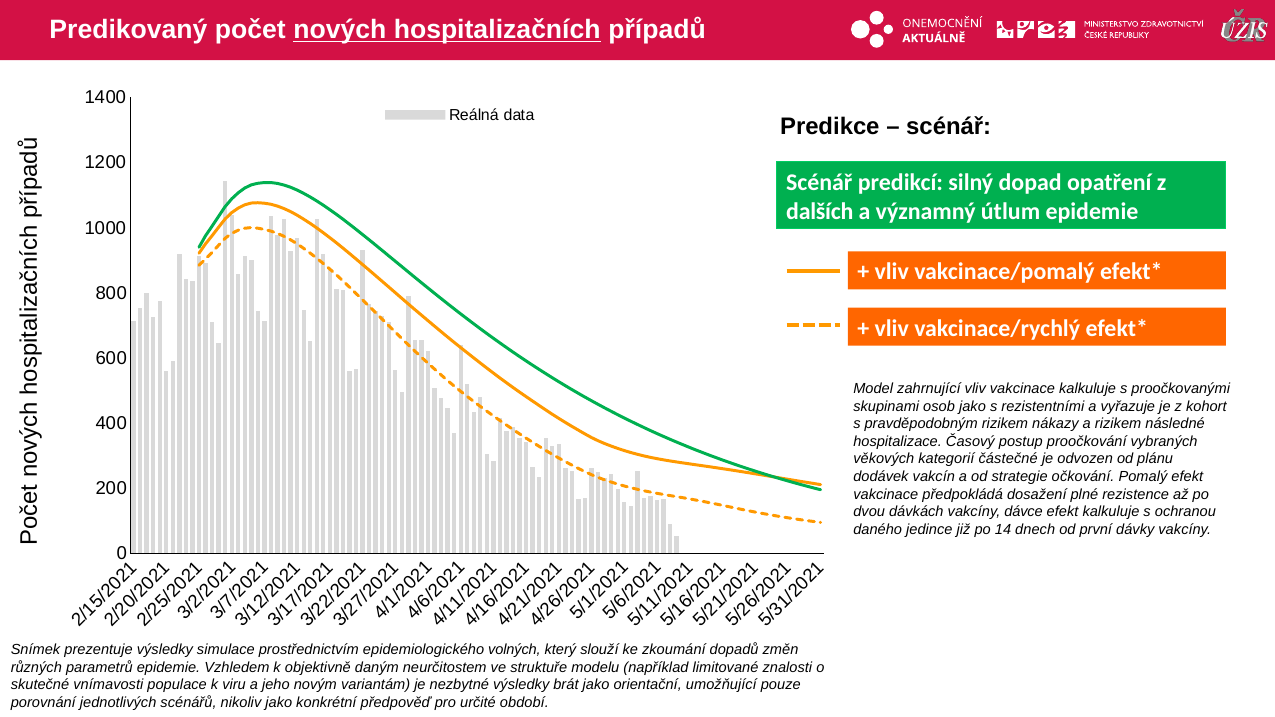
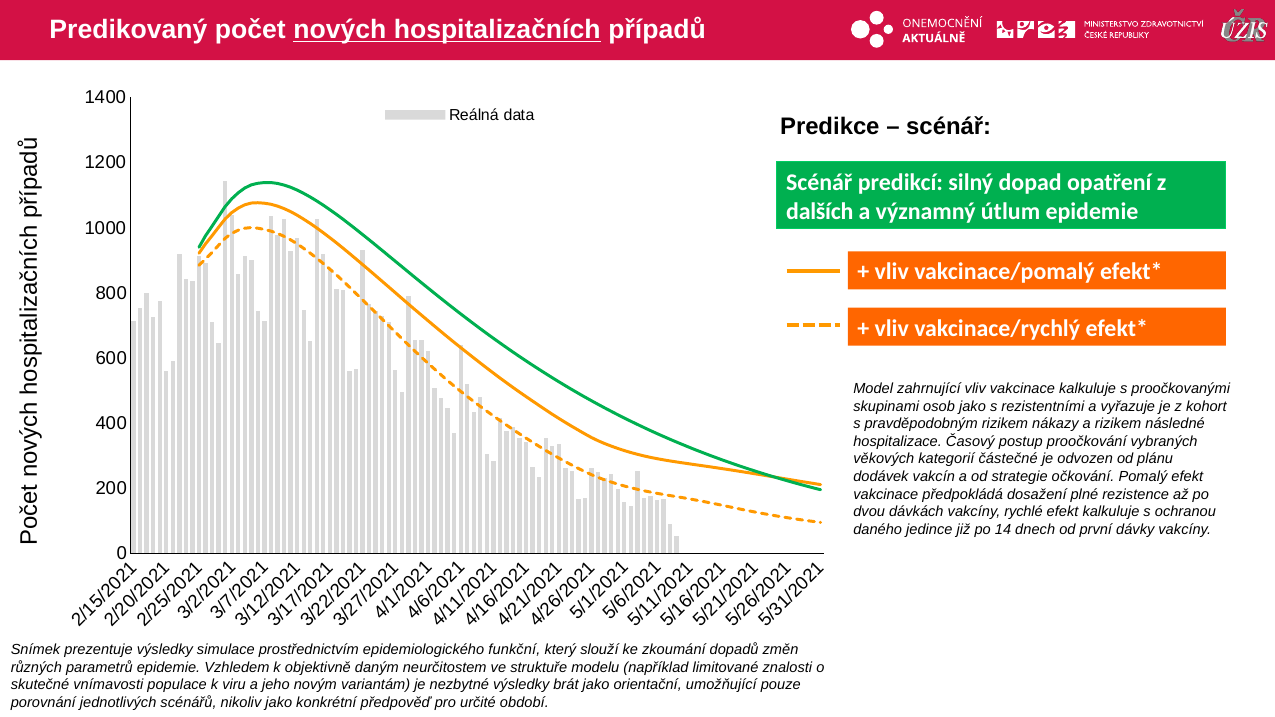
dávce: dávce -> rychlé (1024, 512)
volných: volných -> funkční (514, 650)
